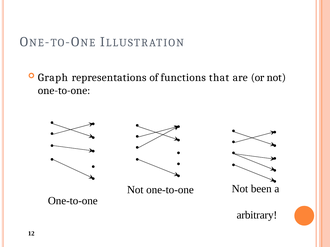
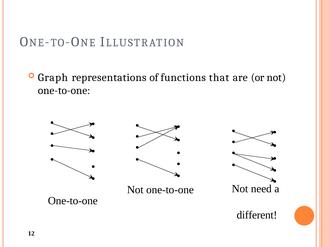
been: been -> need (261, 189)
arbitrary: arbitrary -> different (257, 215)
